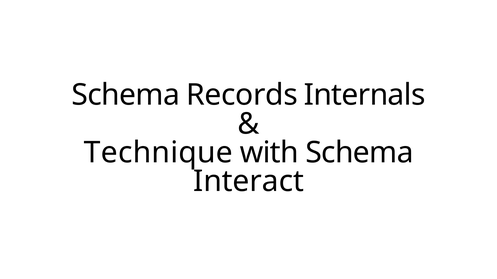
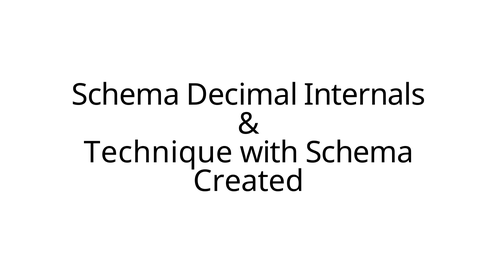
Records: Records -> Decimal (242, 95)
Interact: Interact -> Created (249, 182)
